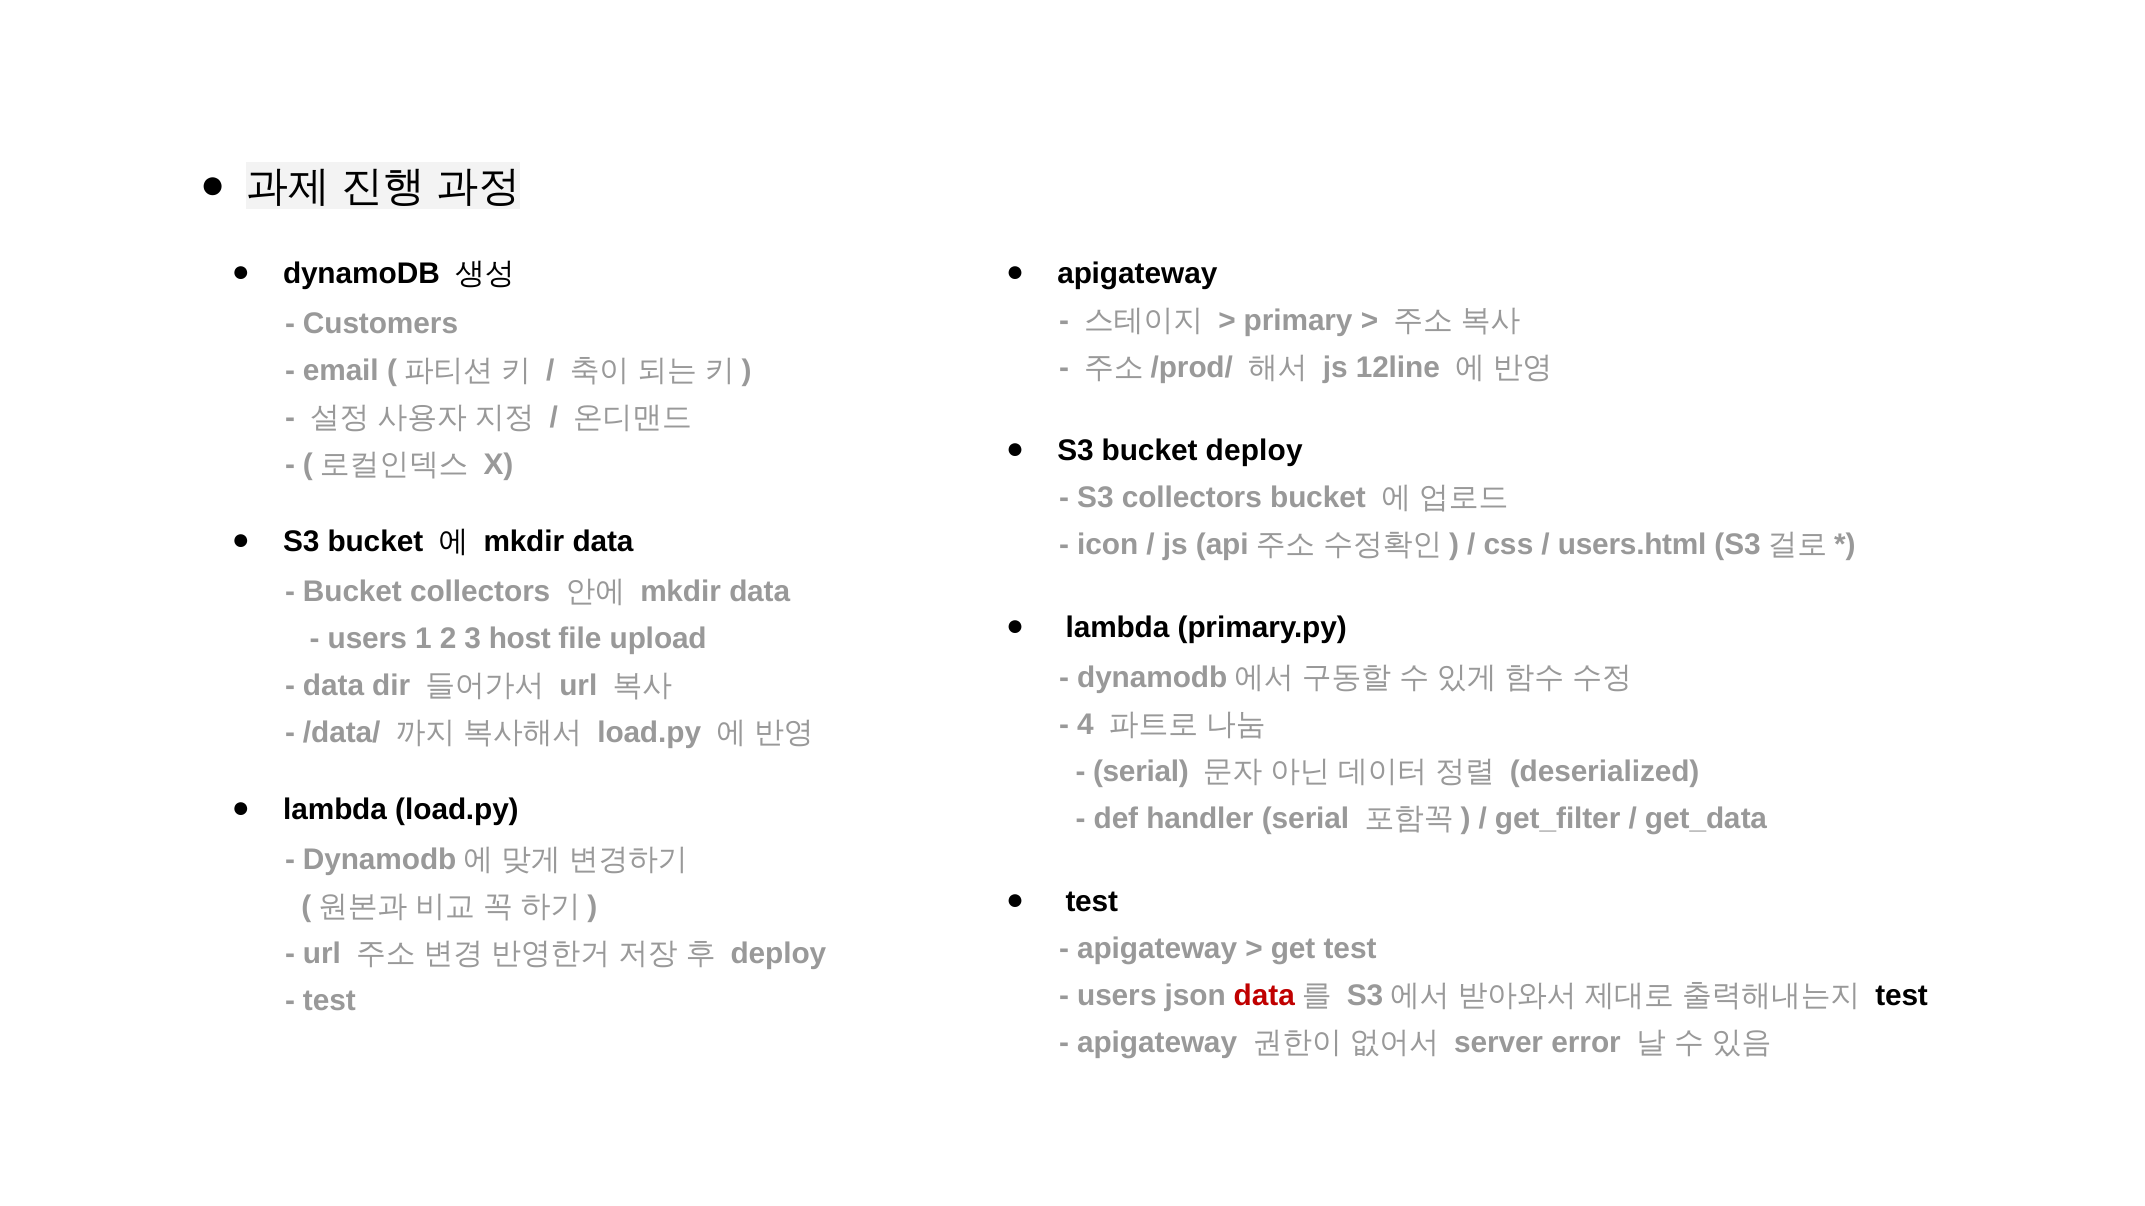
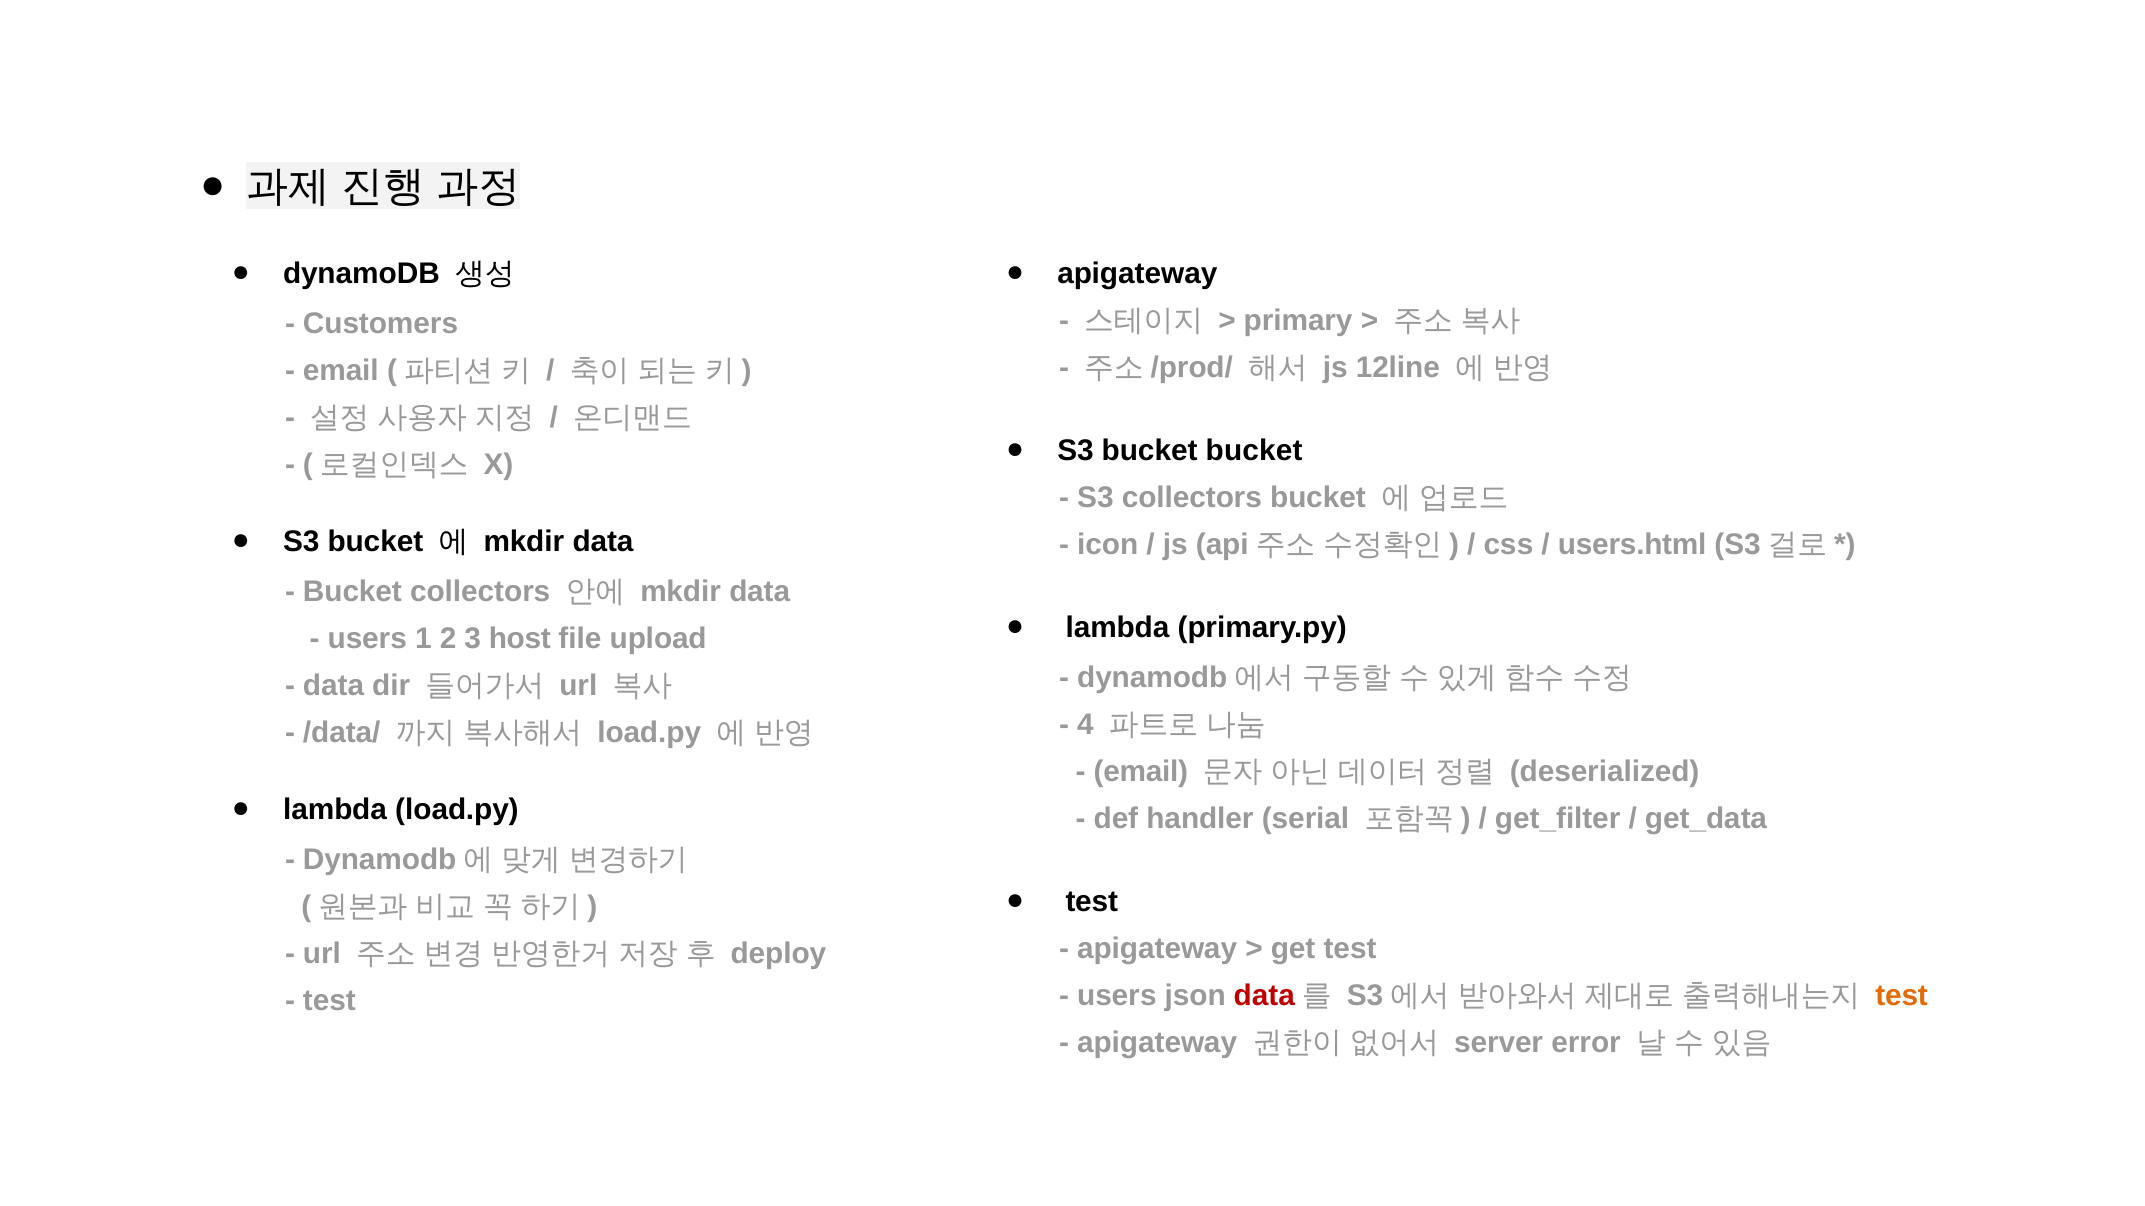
bucket deploy: deploy -> bucket (1254, 450)
serial: serial -> email (1141, 772)
test colour: black -> orange (1902, 996)
